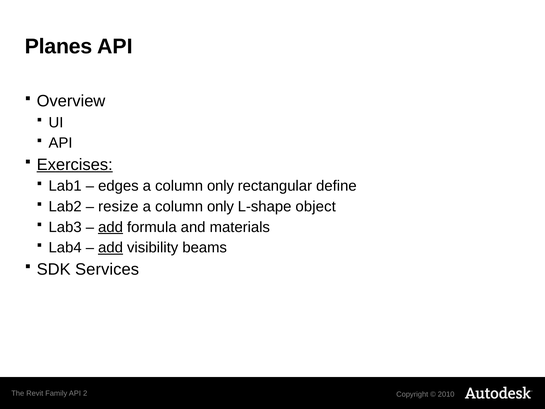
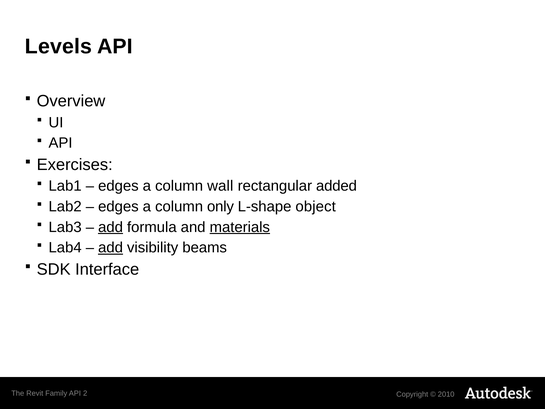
Planes: Planes -> Levels (58, 46)
Exercises underline: present -> none (75, 164)
only: only -> wall (220, 186)
define: define -> added (336, 186)
resize: resize -> edges (118, 206)
materials underline: none -> present (240, 227)
Services: Services -> Interface (107, 269)
